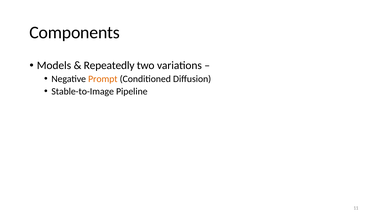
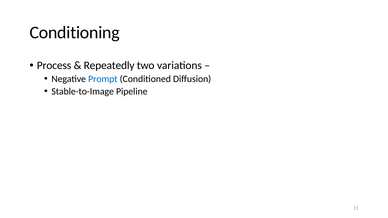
Components: Components -> Conditioning (75, 33)
Models: Models -> Process (54, 66)
Prompt colour: orange -> blue (103, 79)
